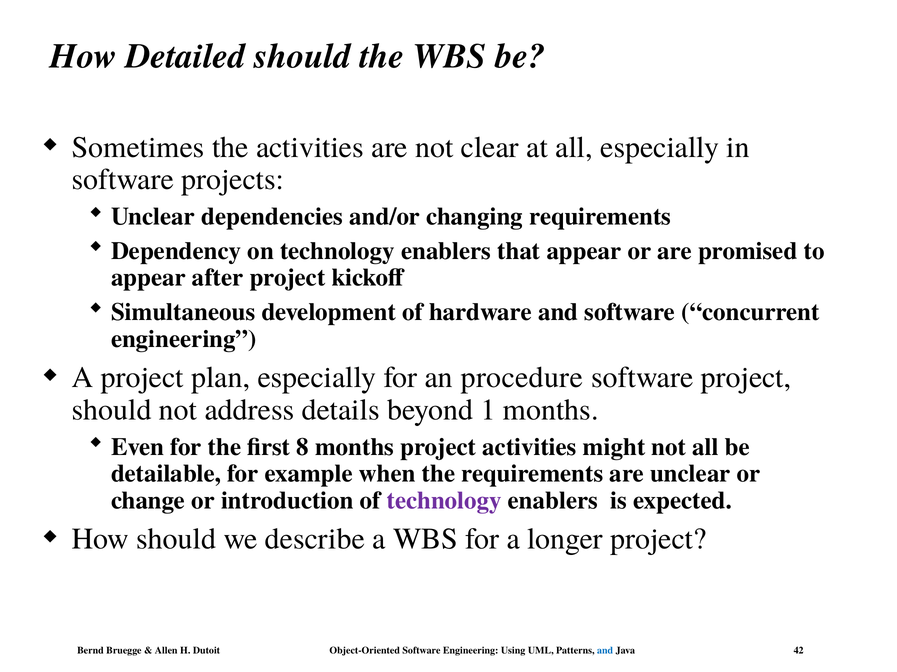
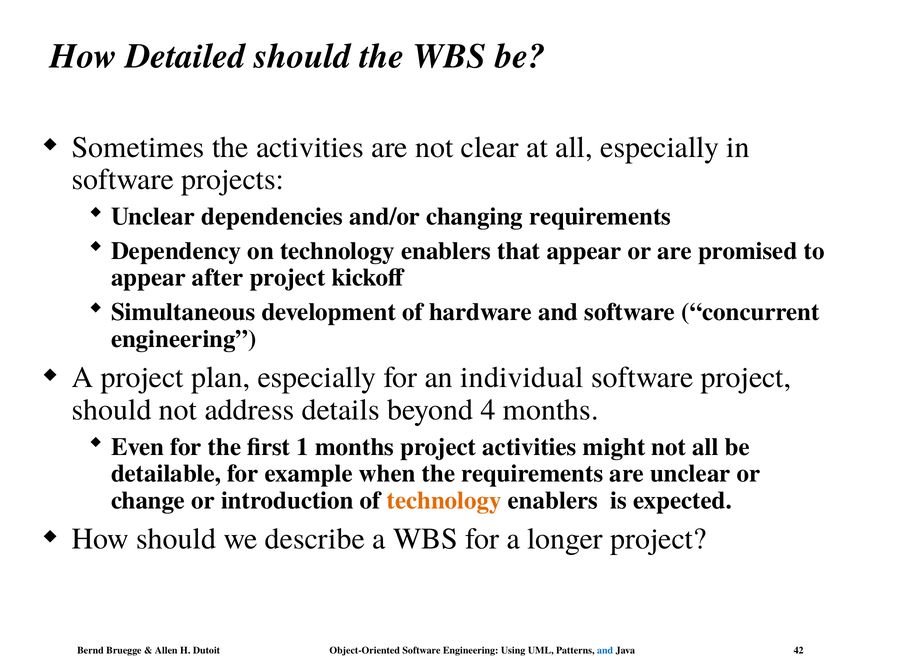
procedure: procedure -> individual (522, 378)
1: 1 -> 4 (488, 410)
8: 8 -> 1 (303, 447)
technology colour: purple -> orange (444, 501)
